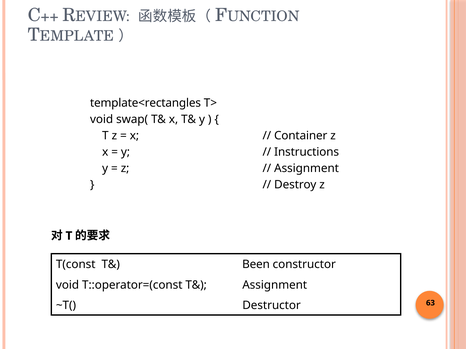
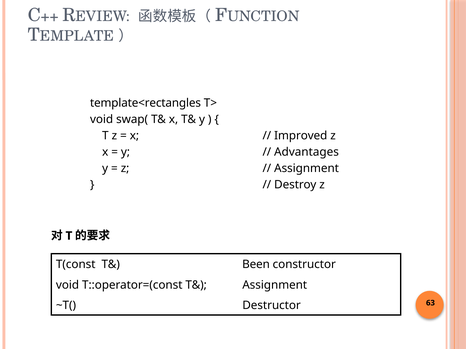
Container: Container -> Improved (301, 136)
Instructions: Instructions -> Advantages (307, 152)
